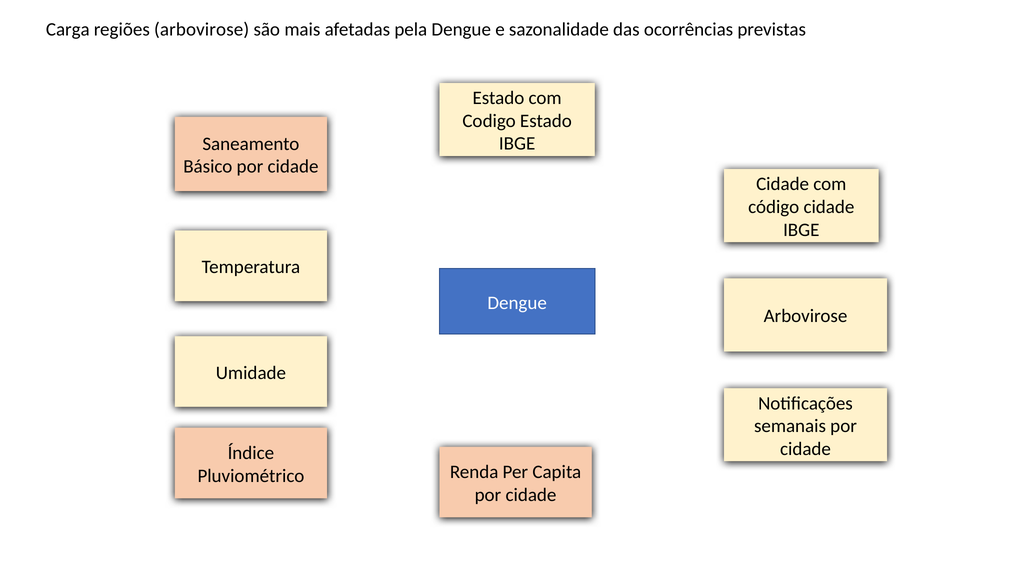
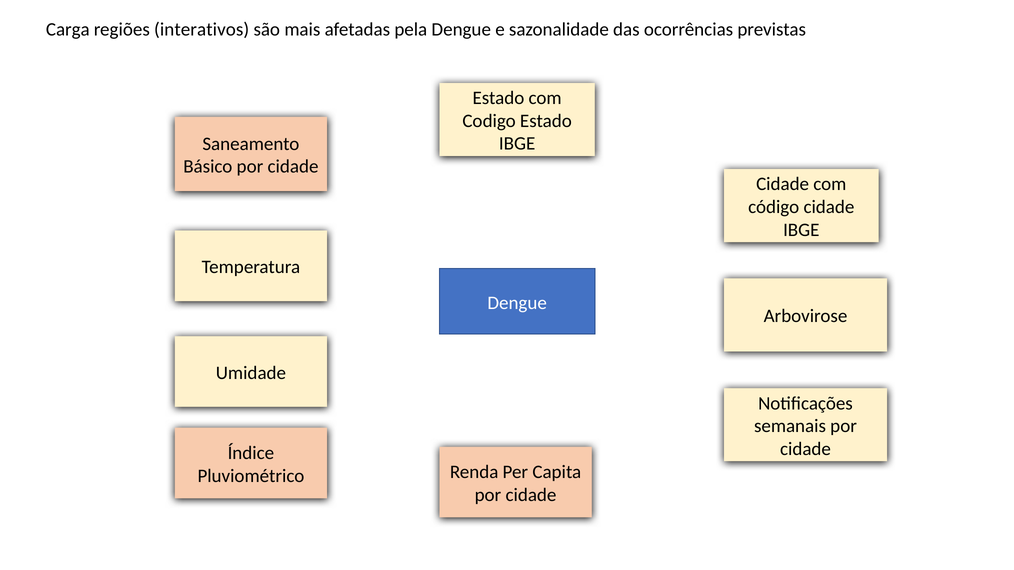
regiões arbovirose: arbovirose -> interativos (202, 29)
